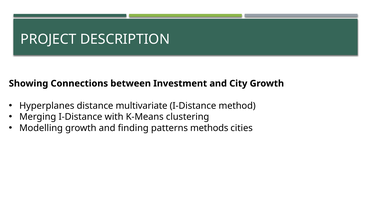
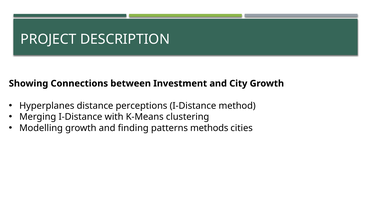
multivariate: multivariate -> perceptions (141, 106)
